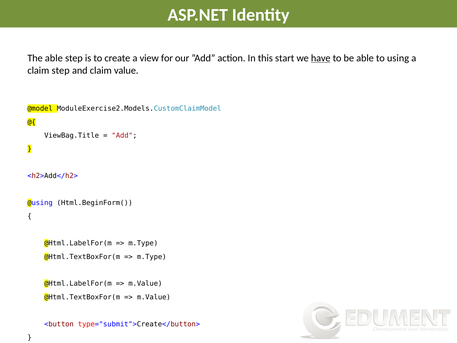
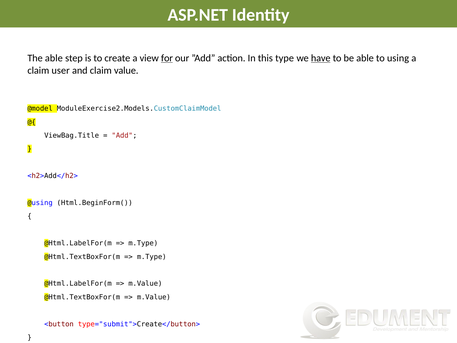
for underline: none -> present (167, 58)
start: start -> type (285, 58)
claim step: step -> user (61, 70)
